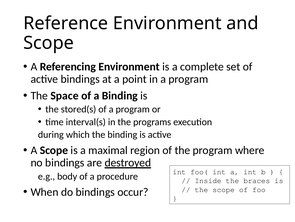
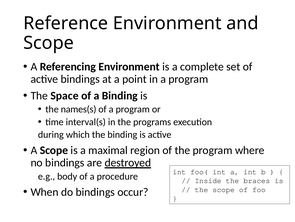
stored(s: stored(s -> names(s (79, 109)
